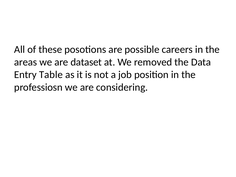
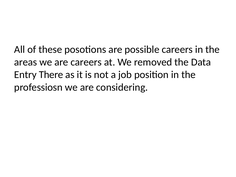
are dataset: dataset -> careers (86, 62)
Table: Table -> There (51, 75)
